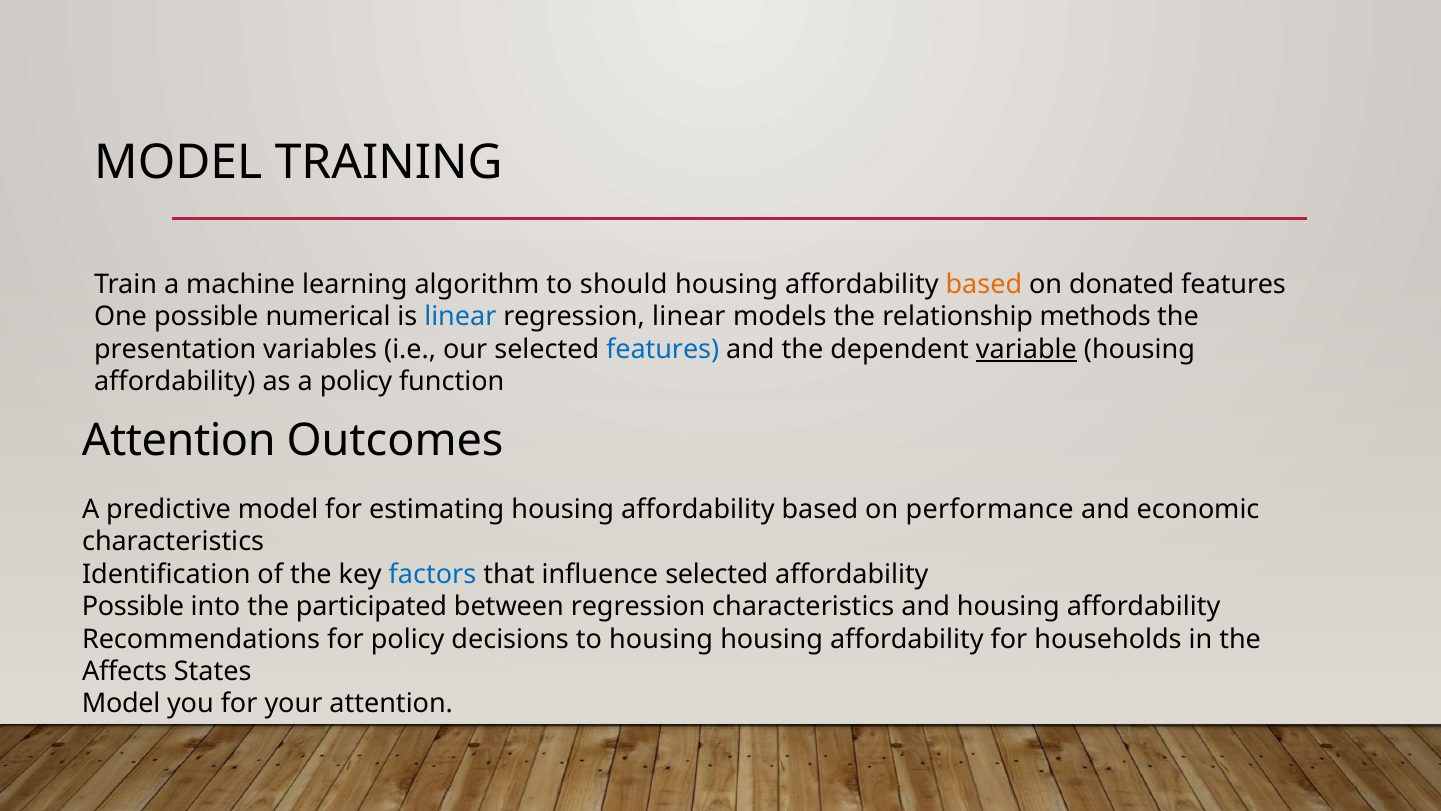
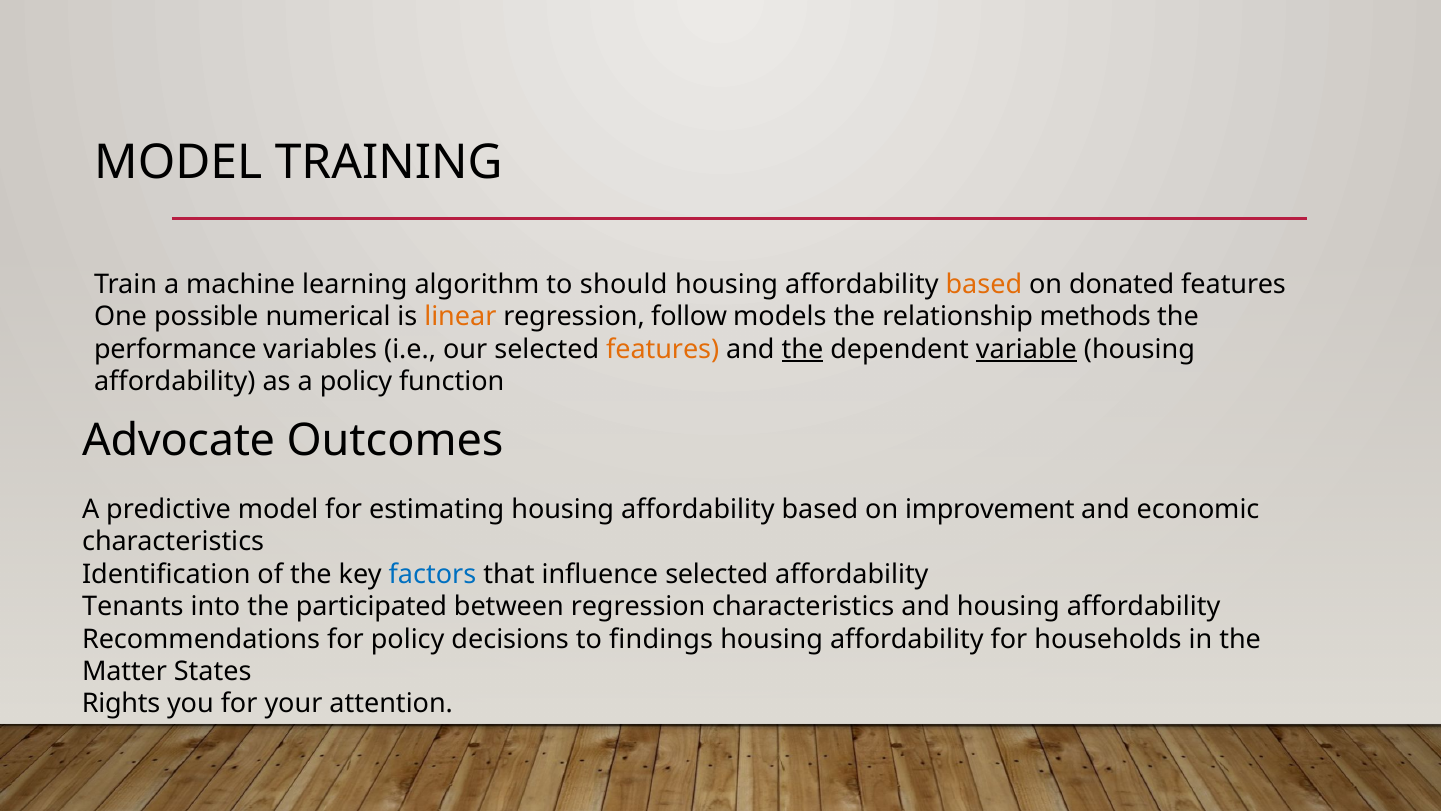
linear colour: blue -> orange (460, 317)
regression linear: linear -> follow (689, 317)
presentation: presentation -> performance (175, 349)
features colour: blue -> orange (663, 349)
the underline: none -> present (802, 349)
Attention: Attention -> Advocate (179, 441)
performance: performance -> improvement (990, 509)
Possible: Possible -> Tenants (133, 606)
to housing: housing -> findings (661, 639)
Affects: Affects -> Matter (125, 671)
Model: Model -> Rights (121, 704)
